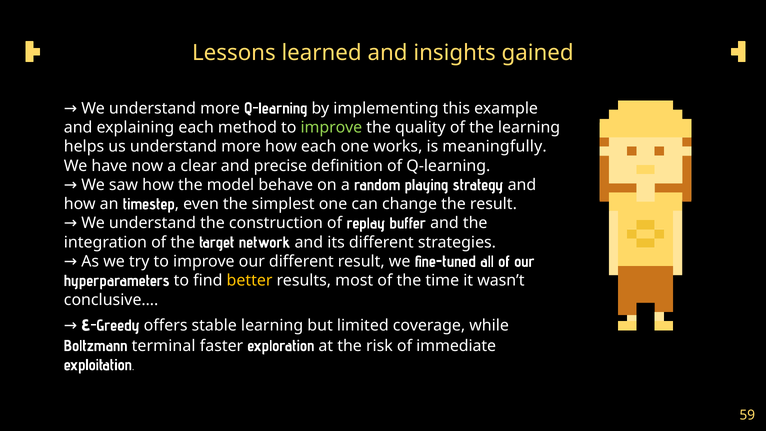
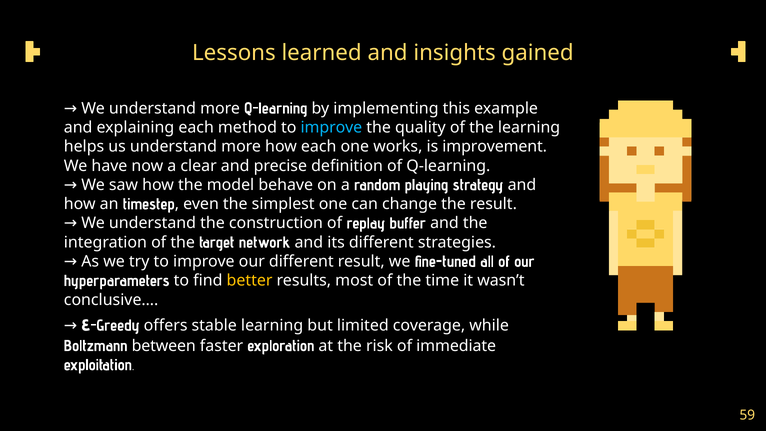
improve colour: light green -> light blue (331, 127)
meaningfully: meaningfully -> improvement (495, 147)
terminal: terminal -> between (164, 346)
